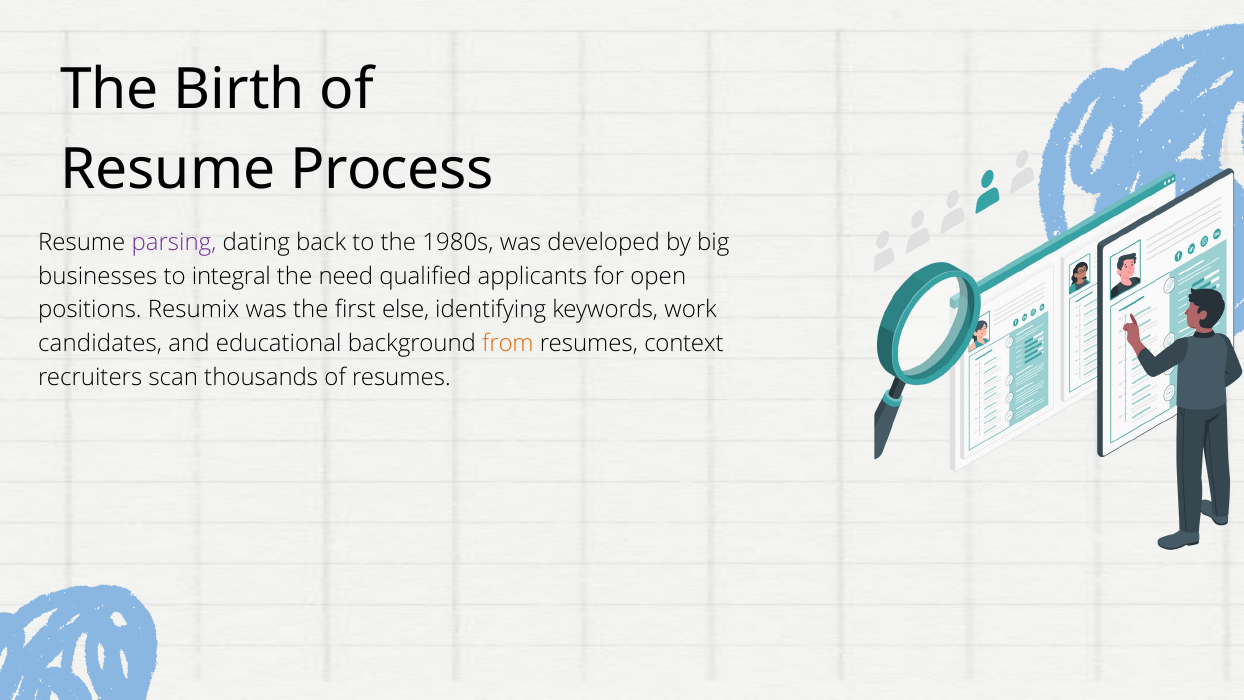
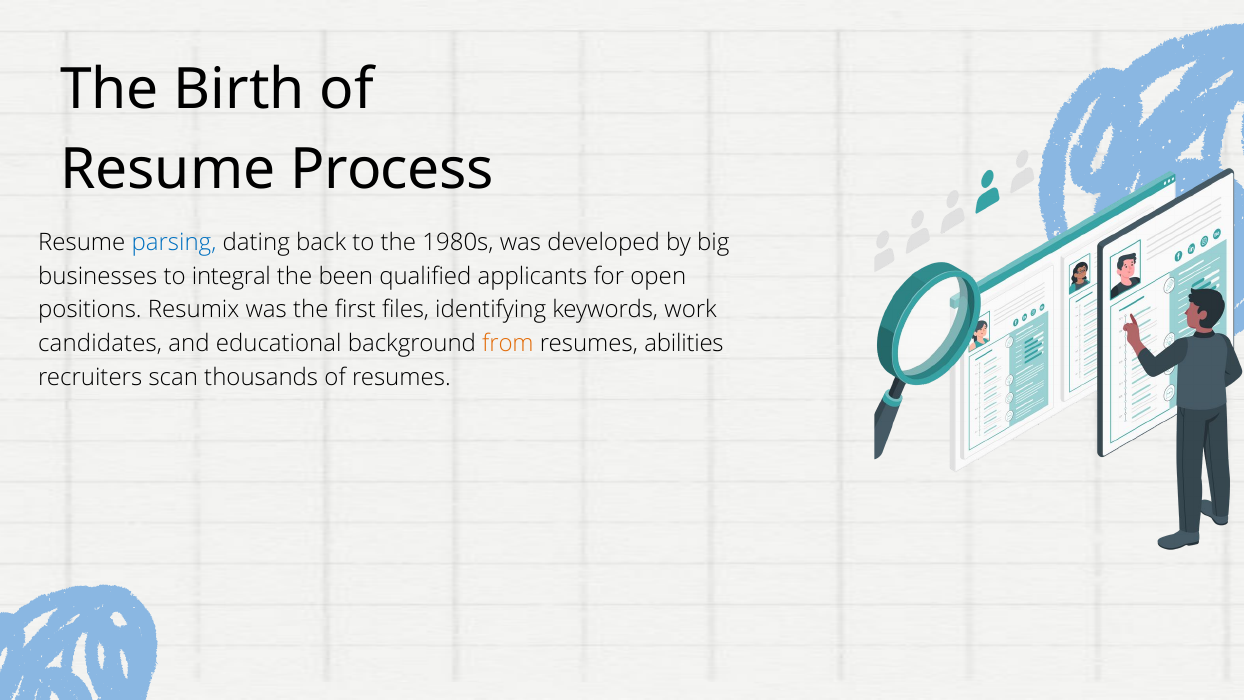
parsing colour: purple -> blue (174, 243)
need: need -> been (346, 276)
else: else -> files (406, 310)
context: context -> abilities (684, 343)
